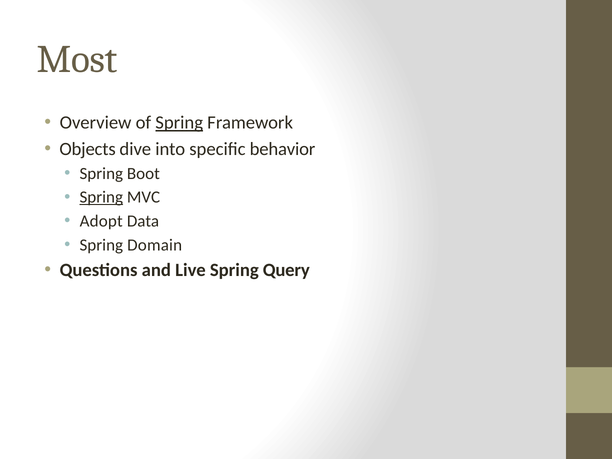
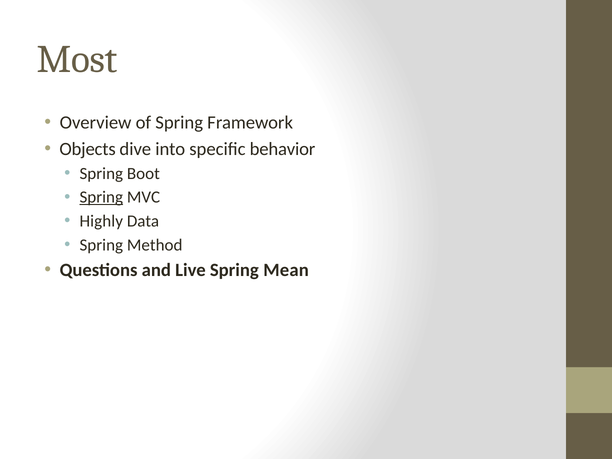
Spring underline: present -> none (179, 123)
Adopt: Adopt -> Highly (101, 221)
Domain: Domain -> Method (155, 245)
Query: Query -> Mean (286, 270)
